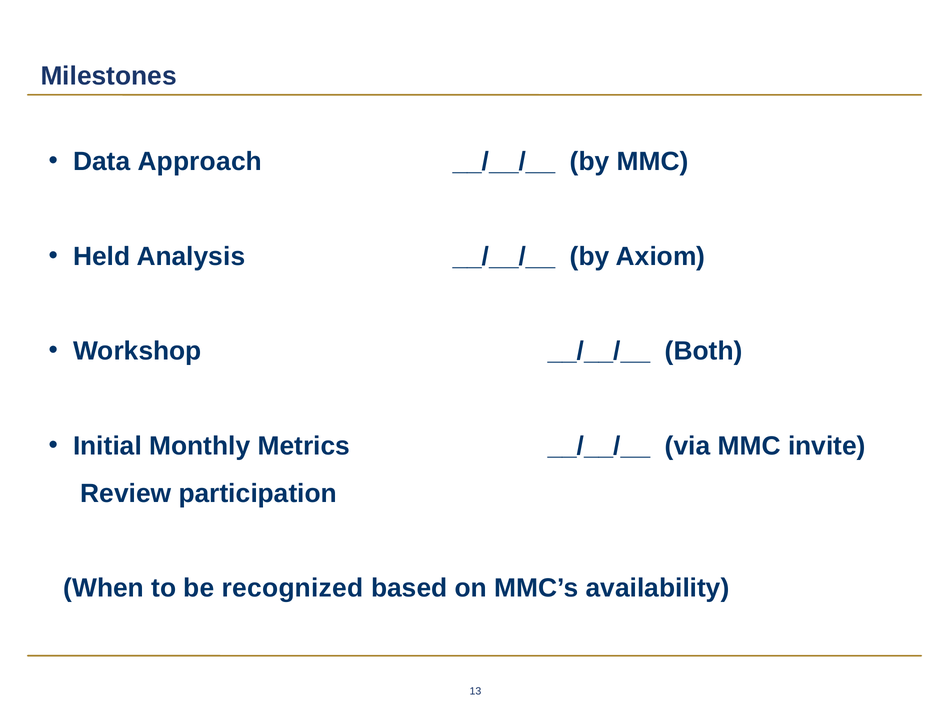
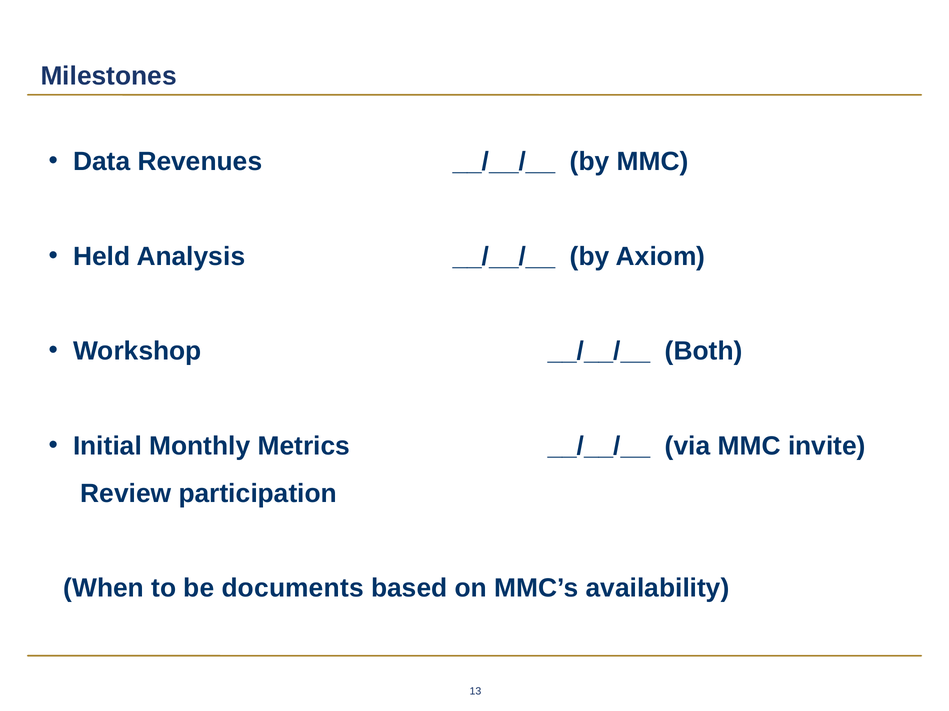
Approach: Approach -> Revenues (200, 162)
recognized: recognized -> documents (293, 589)
